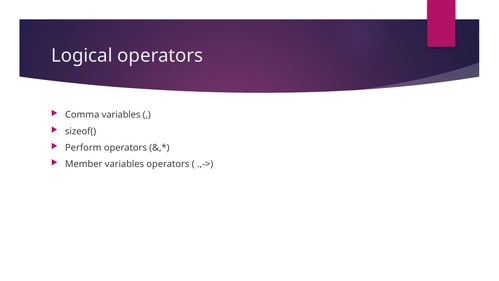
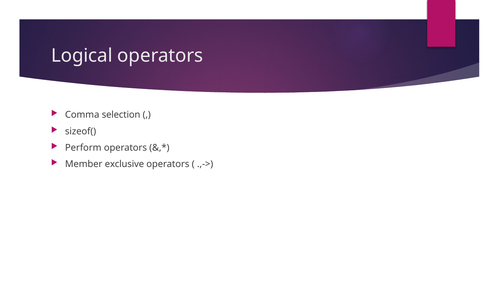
Comma variables: variables -> selection (121, 115)
Member variables: variables -> exclusive (124, 164)
